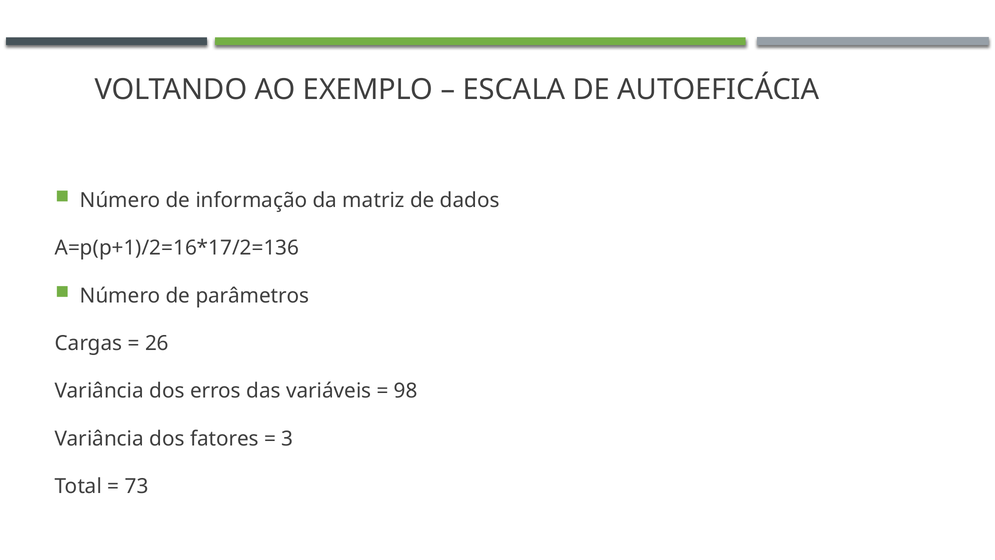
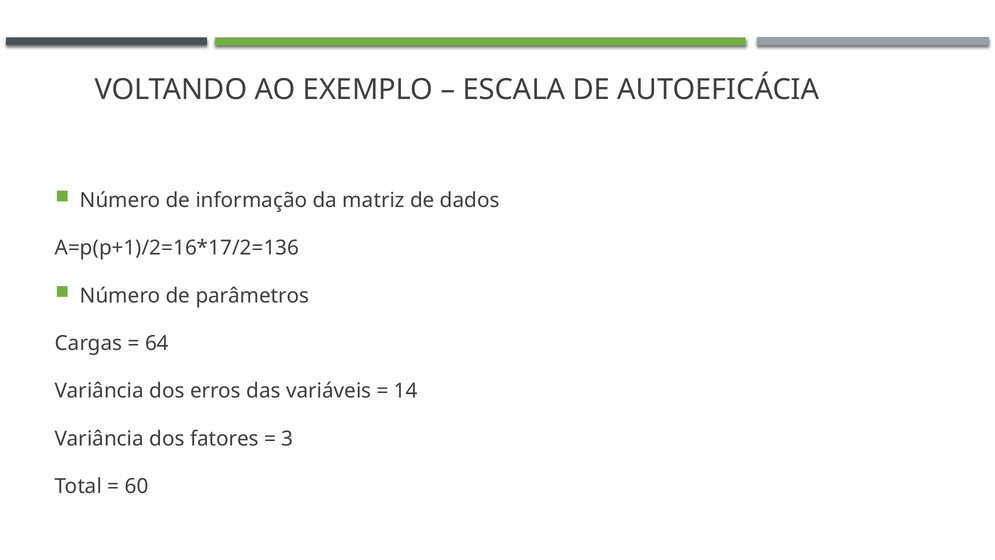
26: 26 -> 64 (157, 343)
98: 98 -> 14 (406, 391)
73: 73 -> 60 (137, 486)
